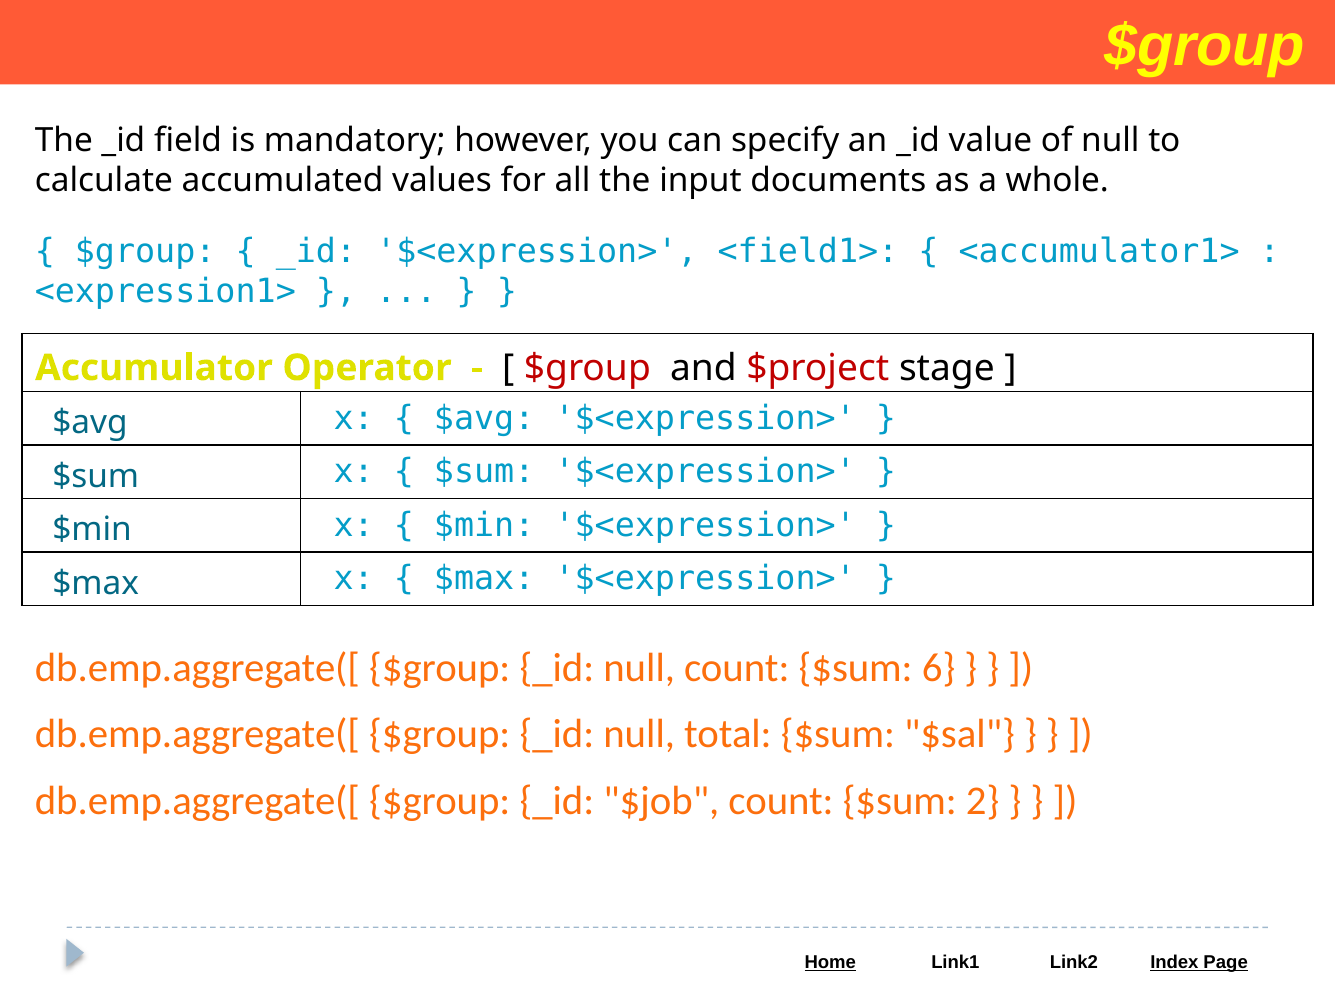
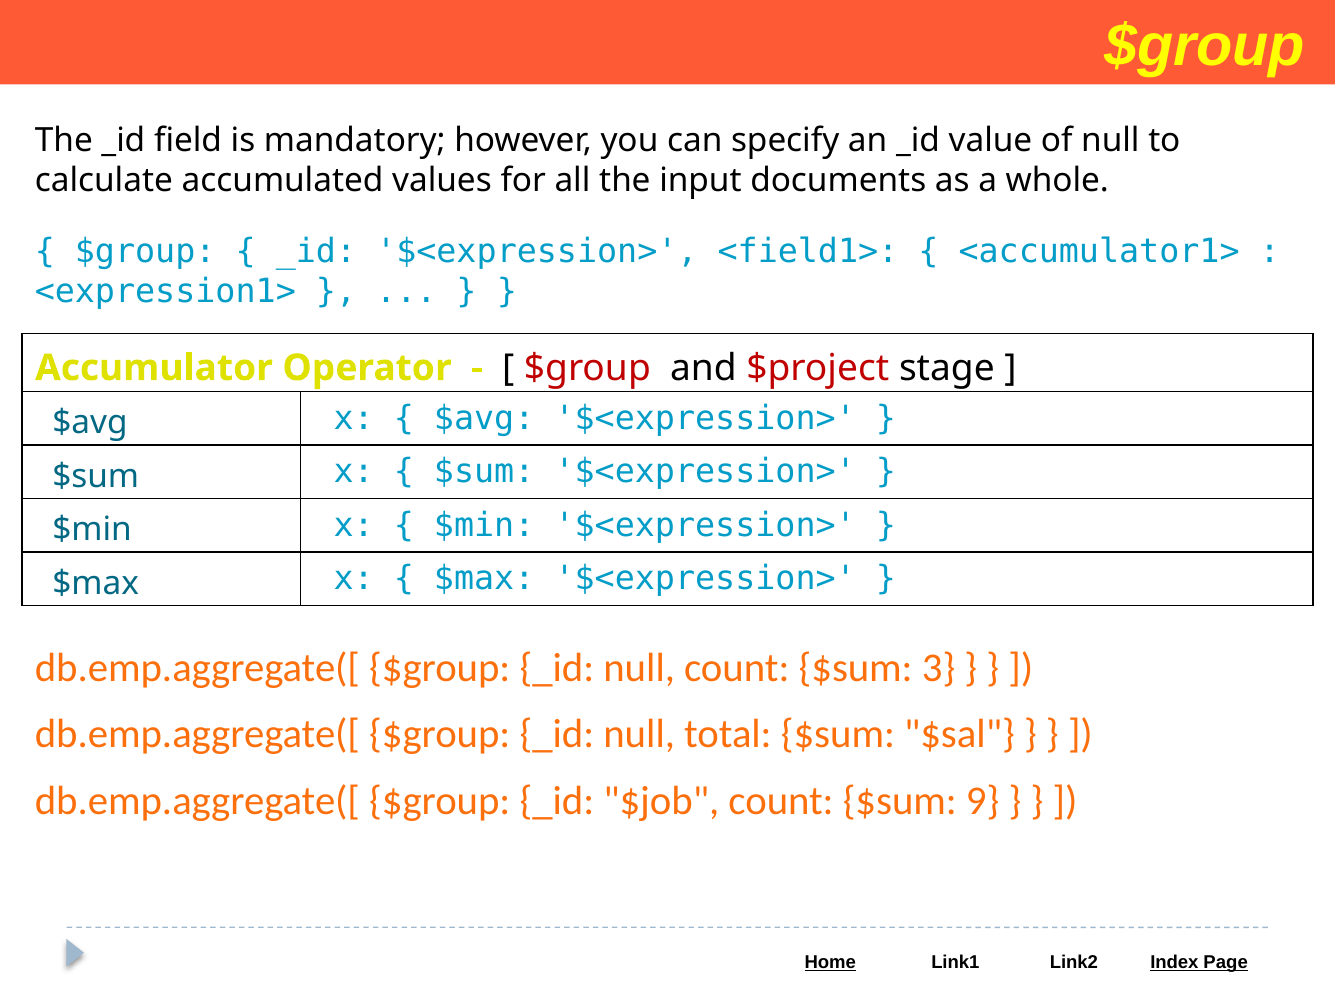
6: 6 -> 3 (939, 668)
2: 2 -> 9 (983, 801)
